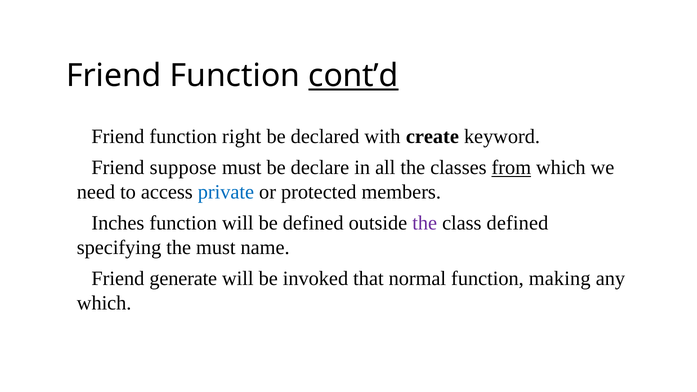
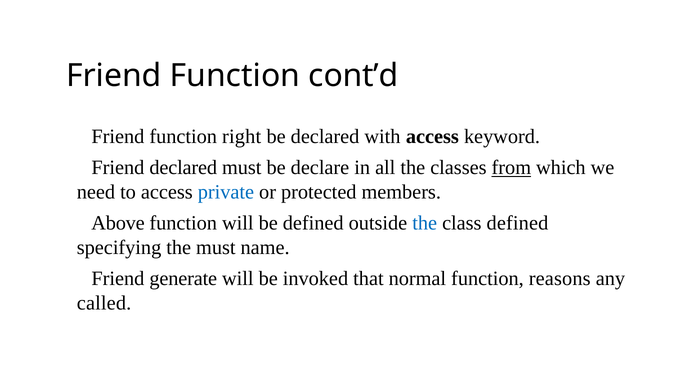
cont’d underline: present -> none (353, 76)
with create: create -> access (432, 136)
Friend suppose: suppose -> declared (183, 168)
Inches: Inches -> Above (118, 223)
the colour: purple -> blue (425, 223)
making: making -> reasons (560, 279)
which: which -> called (104, 303)
